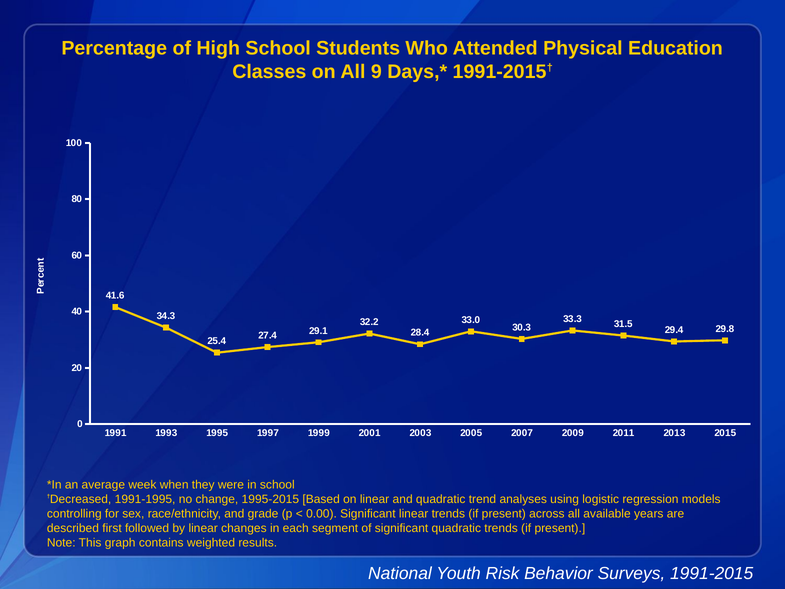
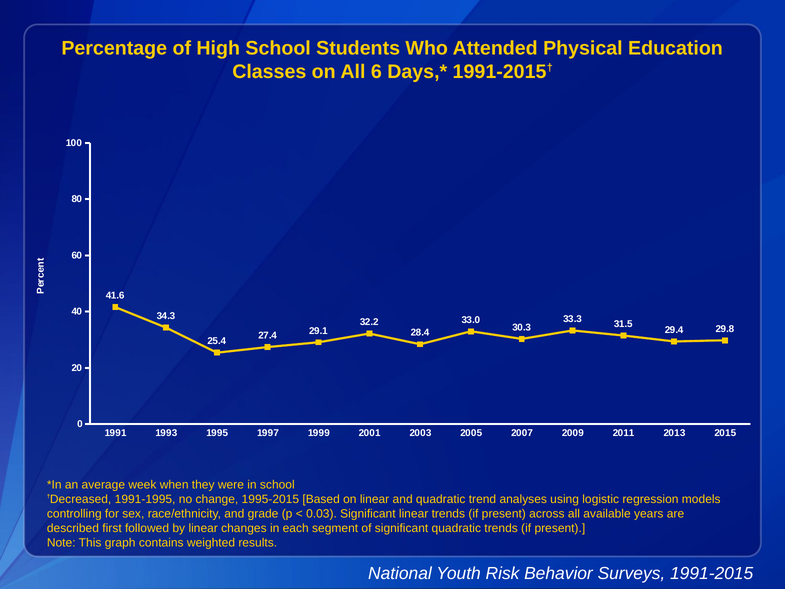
9: 9 -> 6 (376, 72)
0.00: 0.00 -> 0.03 (322, 514)
